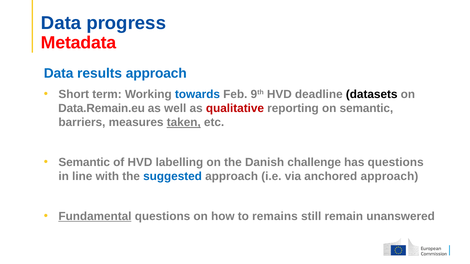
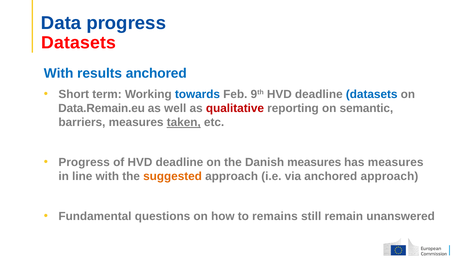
Metadata: Metadata -> Datasets (79, 43)
Data: Data -> With (59, 73)
results approach: approach -> anchored (156, 73)
datasets colour: black -> blue (372, 94)
Semantic: Semantic -> Progress (84, 163)
of HVD labelling: labelling -> deadline (179, 163)
Danish challenge: challenge -> measures (314, 163)
has questions: questions -> measures (396, 163)
suggested colour: blue -> orange (173, 177)
Fundamental underline: present -> none (95, 217)
